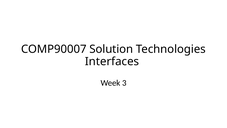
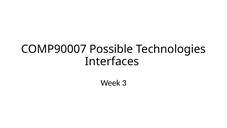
Solution: Solution -> Possible (111, 49)
